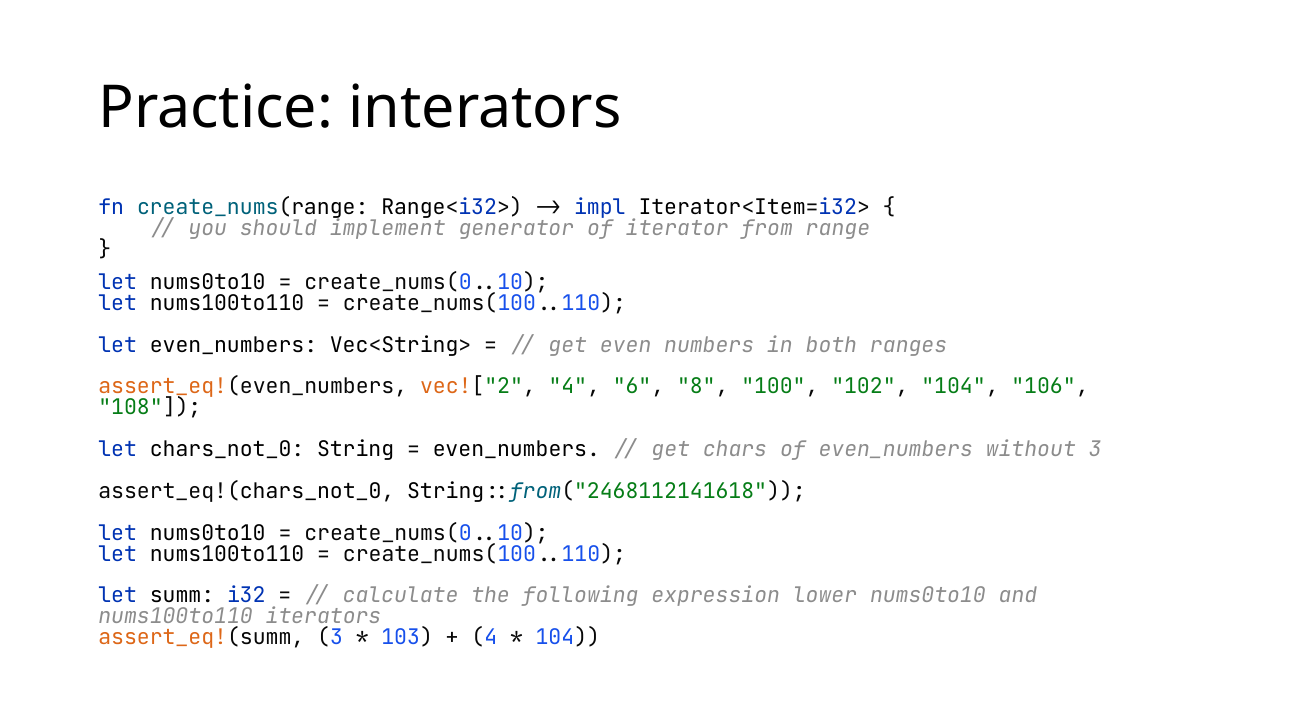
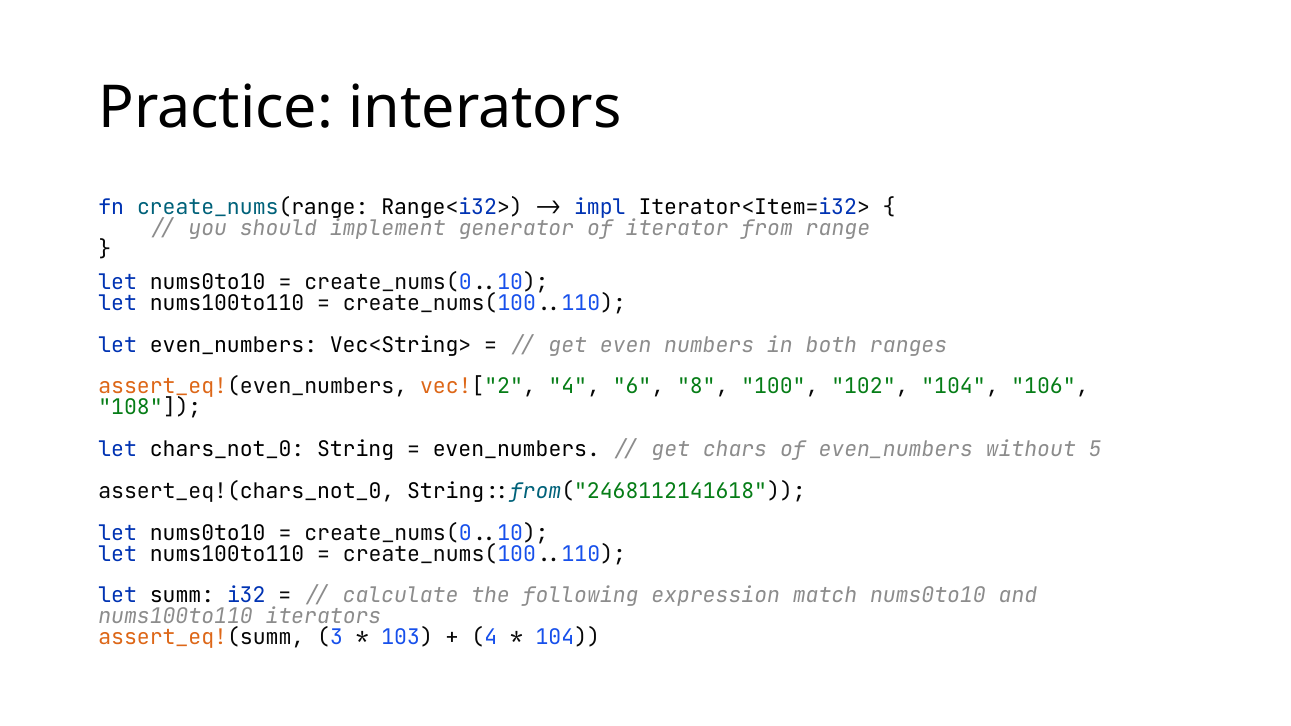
without 3: 3 -> 5 (1095, 450)
lower: lower -> match (825, 596)
